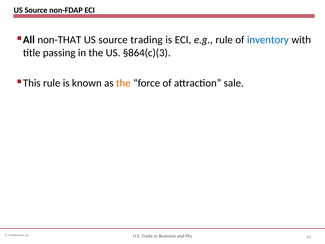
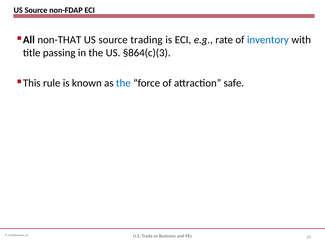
e.g rule: rule -> rate (224, 40)
the colour: orange -> blue (123, 83)
sale: sale -> safe (234, 83)
